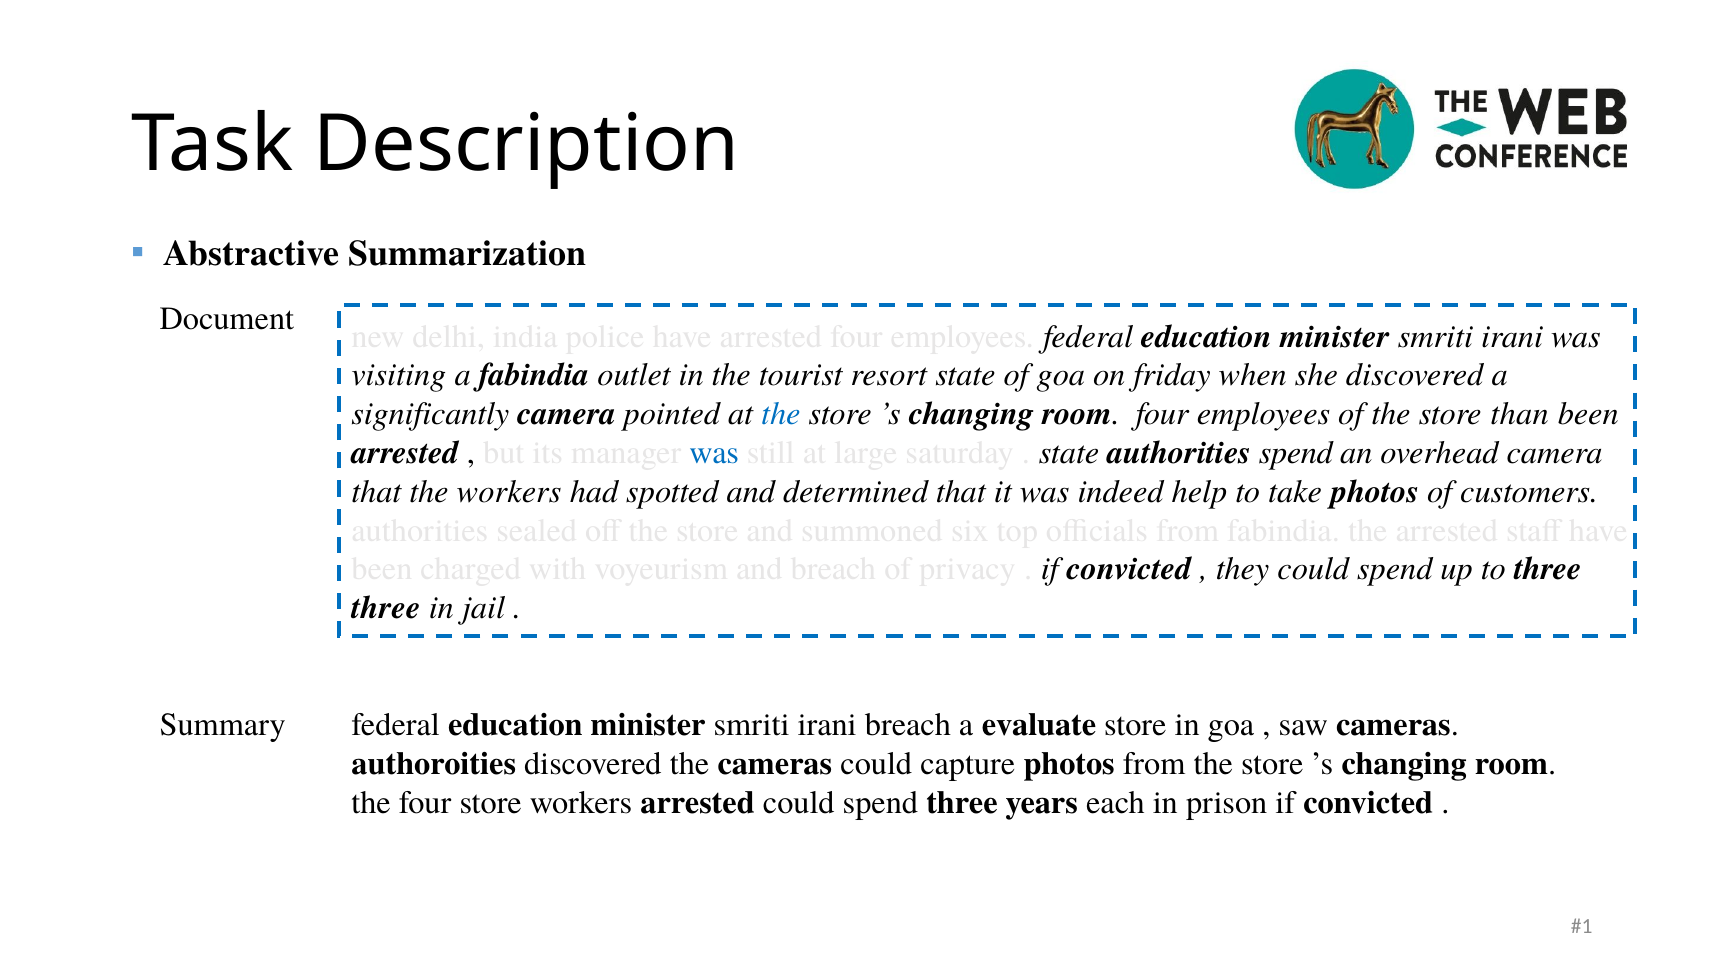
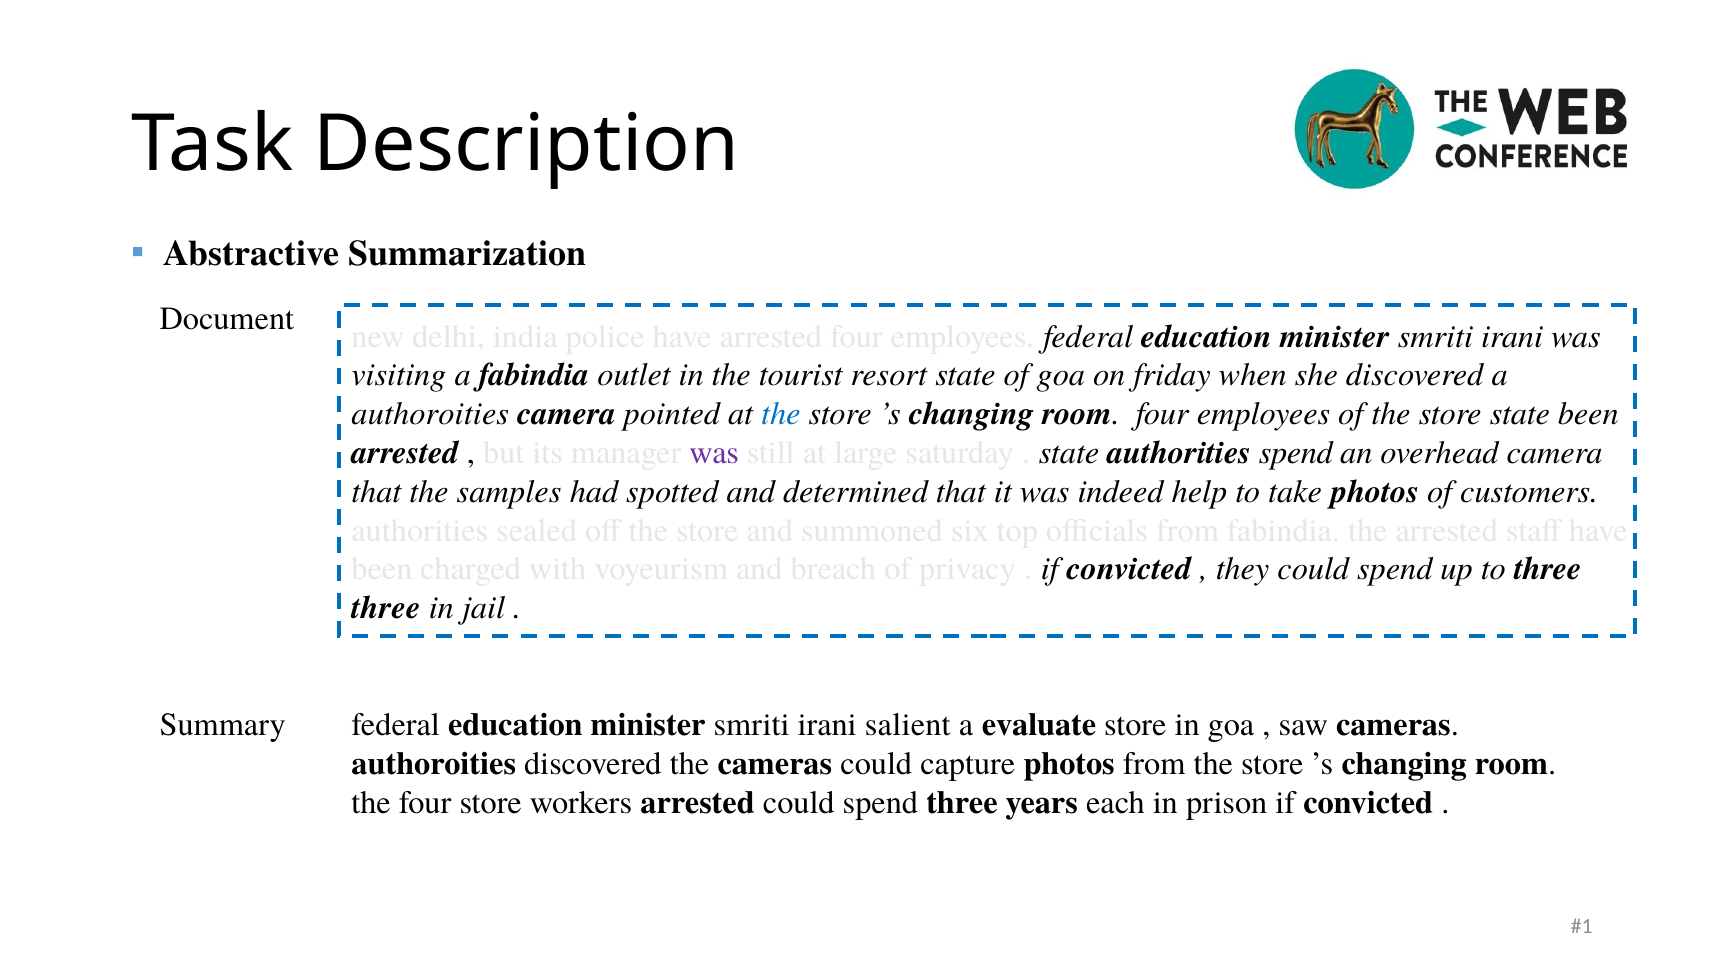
significantly: significantly -> authoroities (430, 414)
store than: than -> state (1520, 414)
was colour: blue -> purple (714, 453)
the workers: workers -> samples (509, 492)
irani breach: breach -> salient (908, 725)
